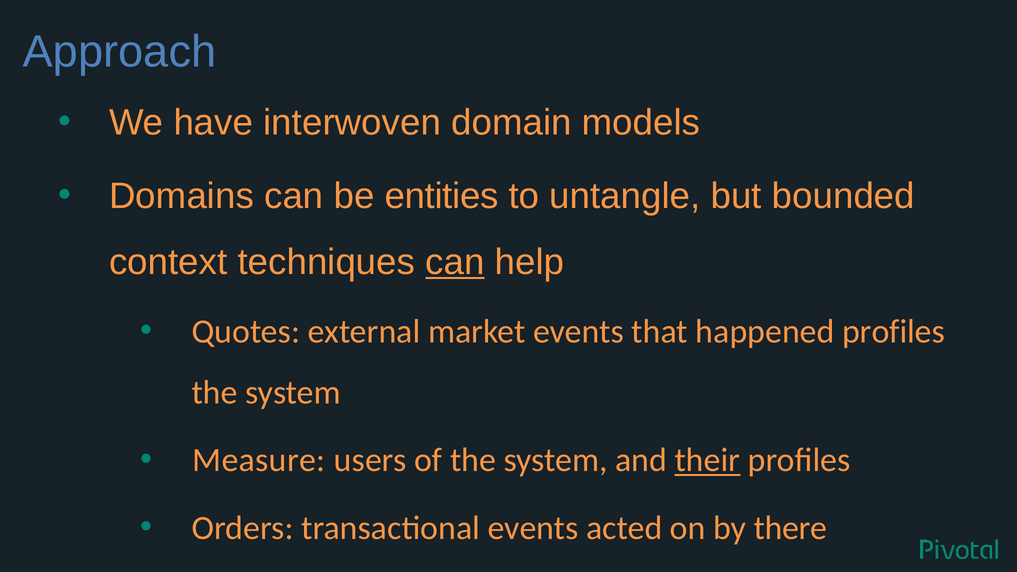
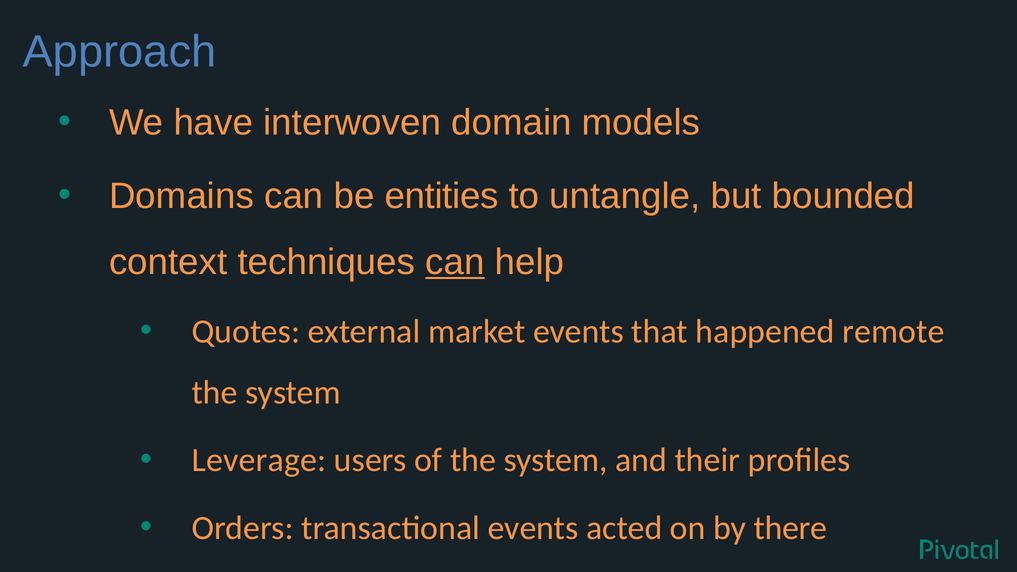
happened profiles: profiles -> remote (893, 332)
Measure: Measure -> Leverage (259, 460)
their underline: present -> none (707, 460)
